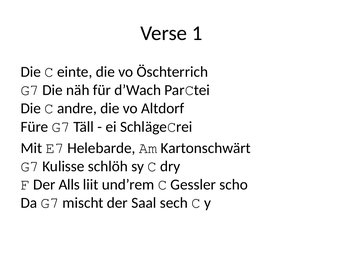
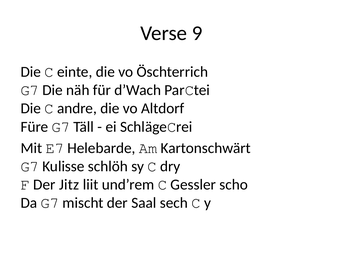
1: 1 -> 9 (197, 33)
Alls: Alls -> Jitz (69, 185)
